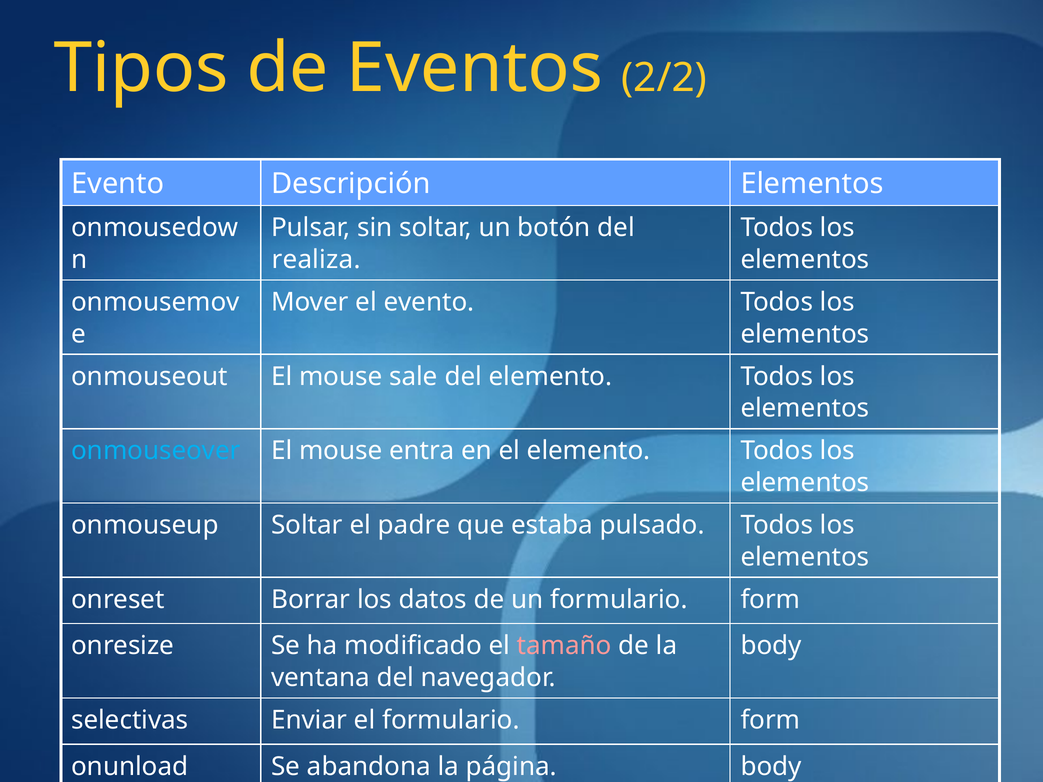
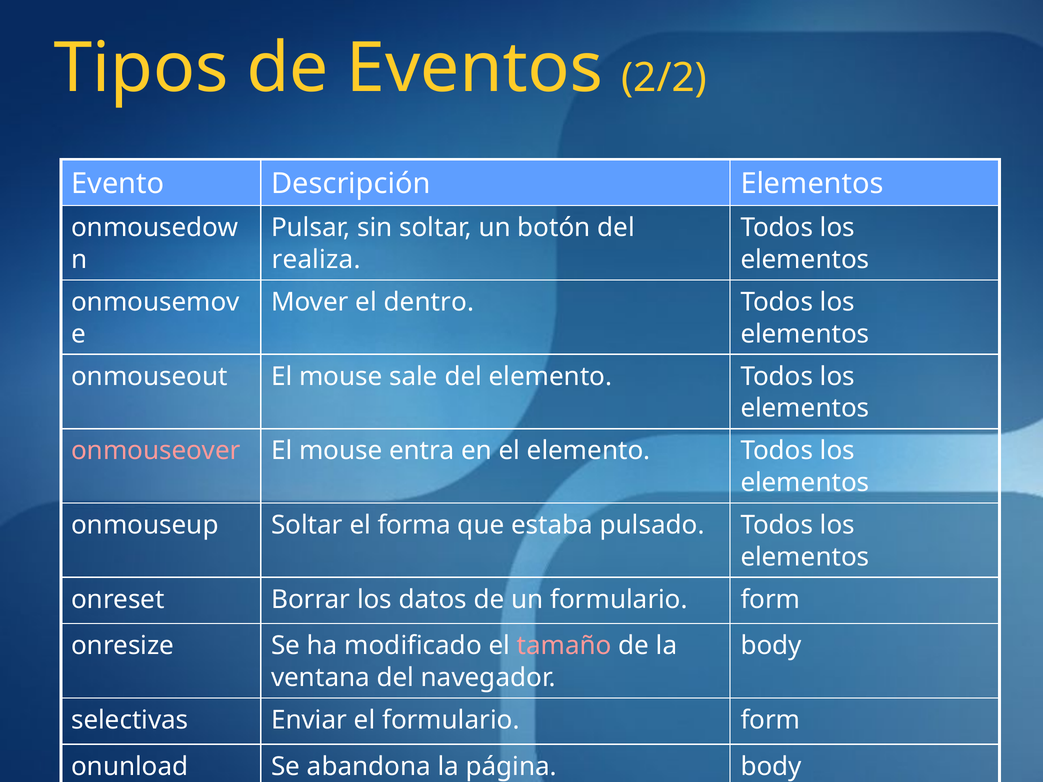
el evento: evento -> dentro (429, 302)
onmouseover colour: light blue -> pink (156, 451)
padre: padre -> forma (414, 525)
